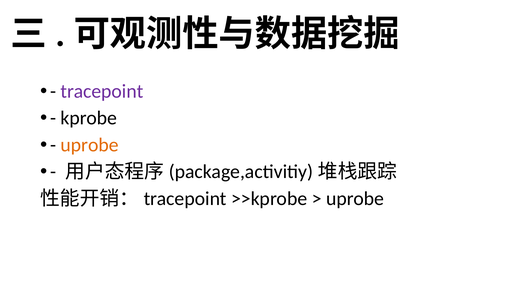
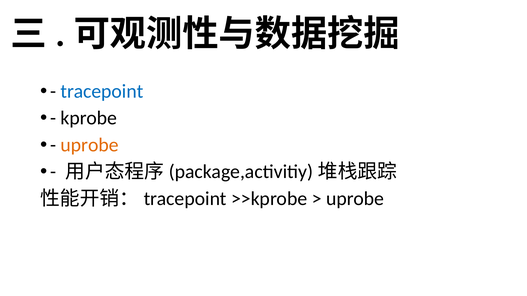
tracepoint colour: purple -> blue (102, 91)
